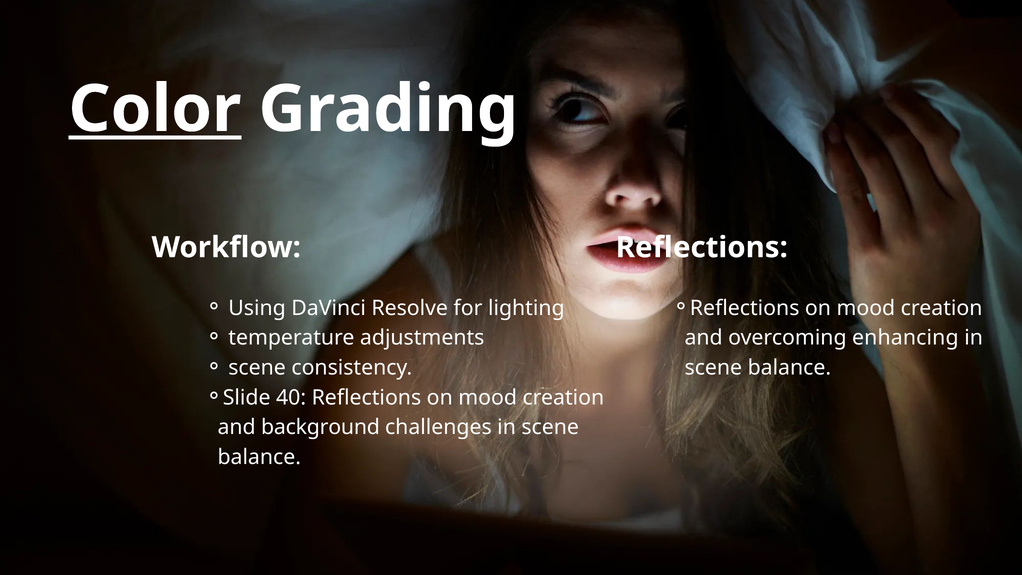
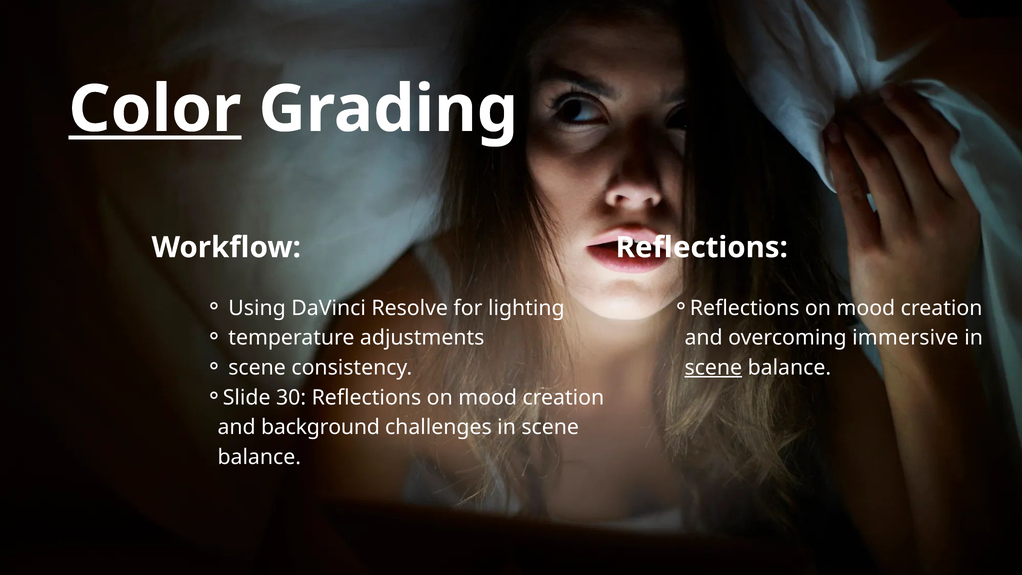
enhancing: enhancing -> immersive (905, 338)
scene underline: none -> present (713, 368)
40: 40 -> 30 (291, 397)
